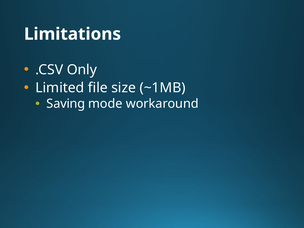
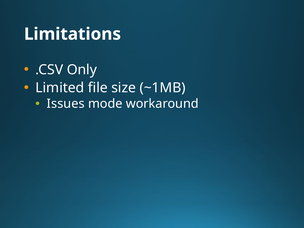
Saving: Saving -> Issues (66, 104)
